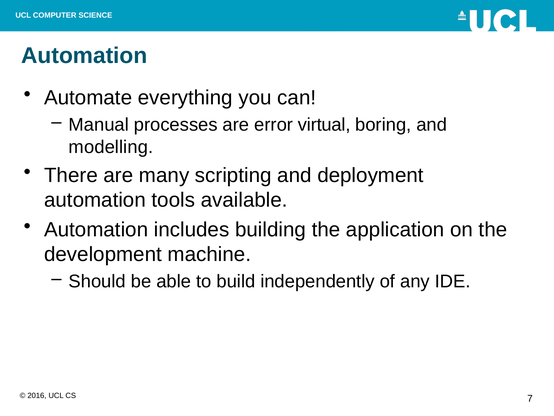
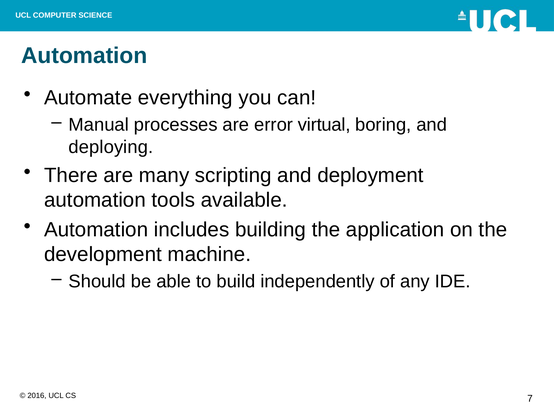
modelling: modelling -> deploying (111, 147)
